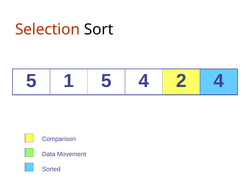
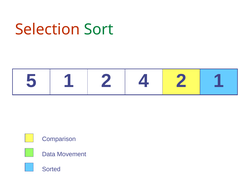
Sort colour: black -> green (99, 29)
1 5: 5 -> 2 (106, 81)
2 4: 4 -> 1 (219, 81)
